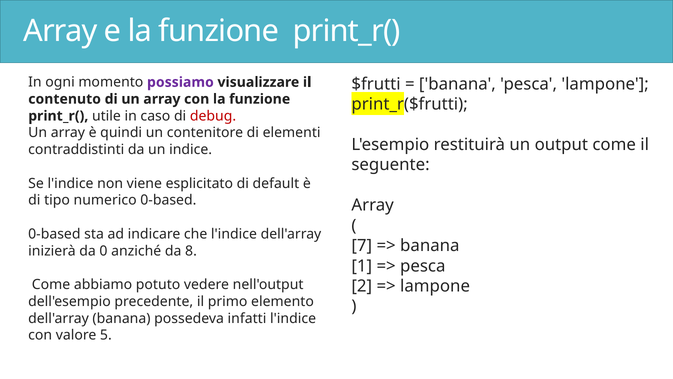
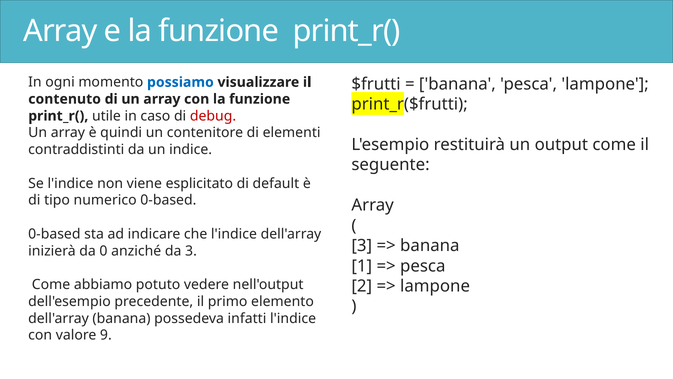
possiamo colour: purple -> blue (180, 82)
7: 7 -> 3 (362, 245)
da 8: 8 -> 3 (191, 251)
5: 5 -> 9 (106, 335)
